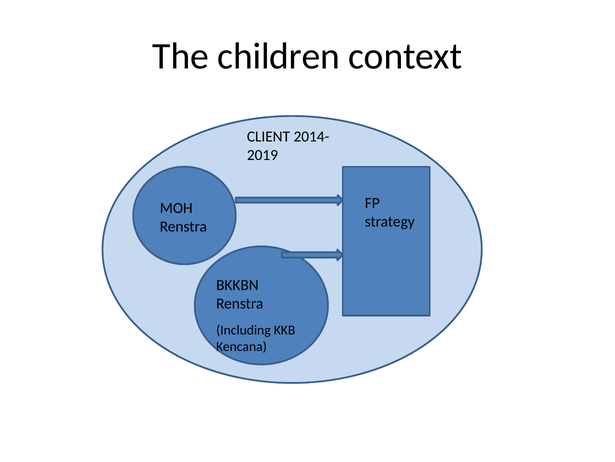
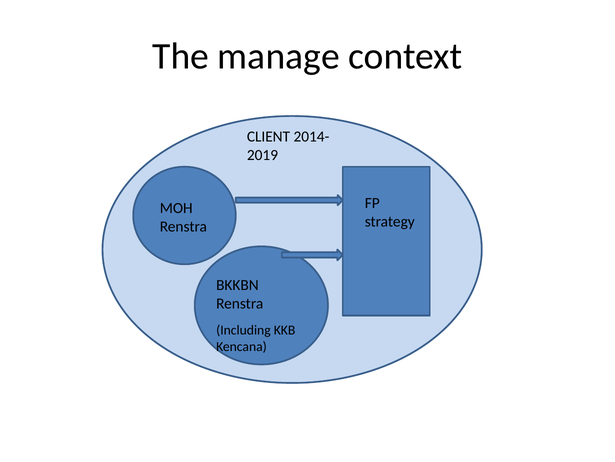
children: children -> manage (279, 56)
